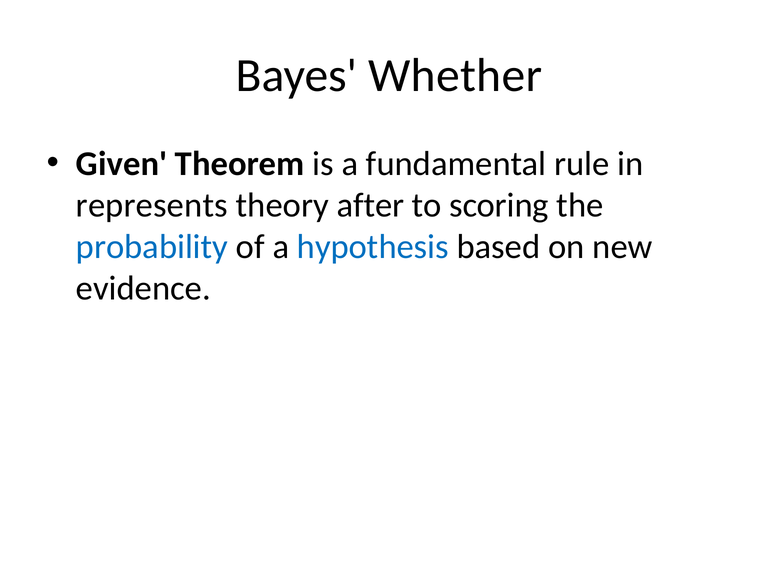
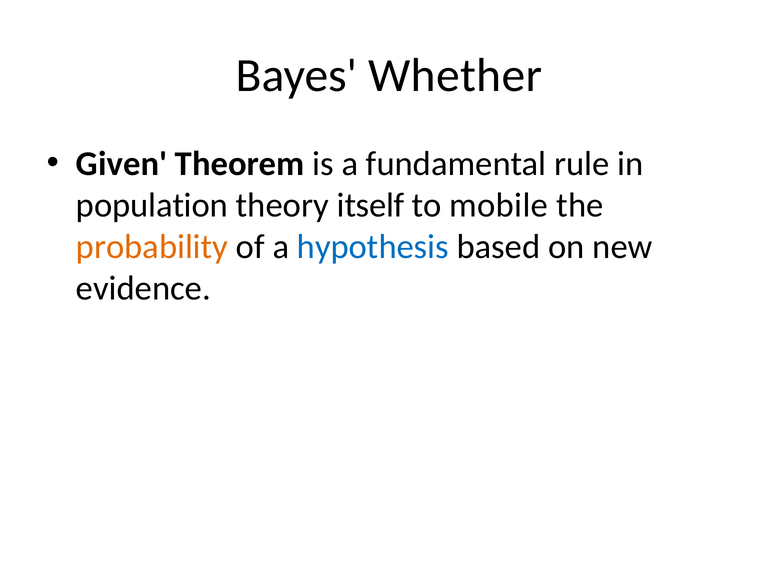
represents: represents -> population (152, 205)
after: after -> itself (371, 205)
scoring: scoring -> mobile (499, 205)
probability colour: blue -> orange (152, 247)
